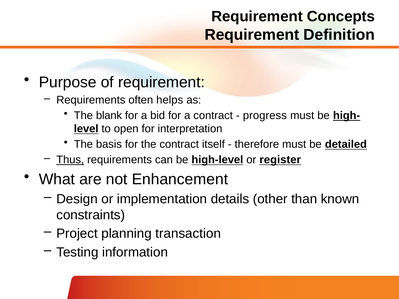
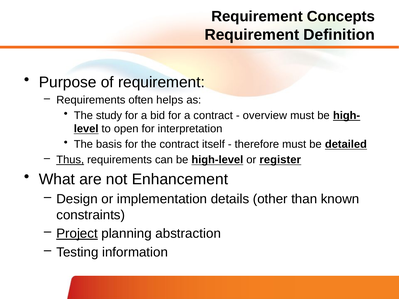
blank: blank -> study (109, 116)
progress: progress -> overview (265, 116)
Project underline: none -> present (77, 234)
transaction: transaction -> abstraction (188, 234)
